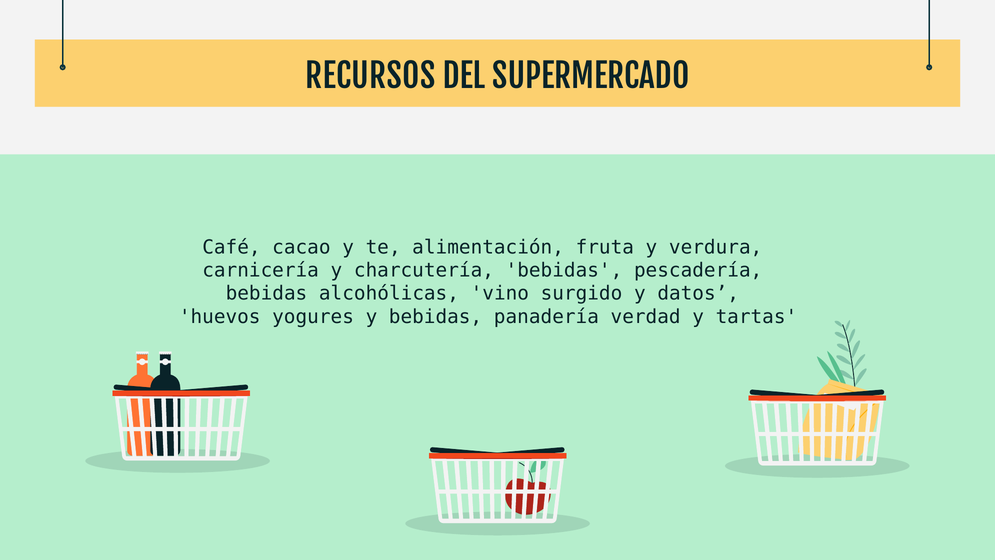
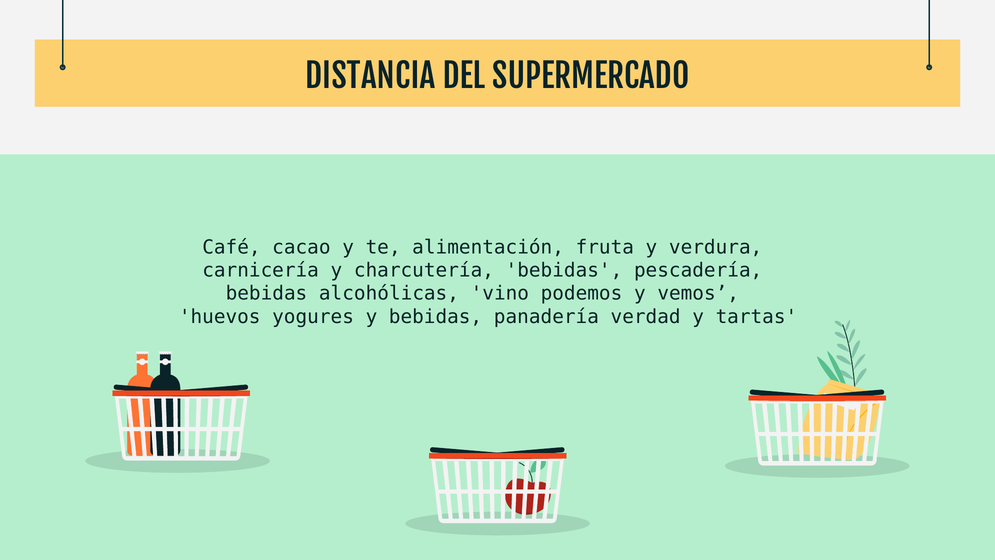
RECURSOS: RECURSOS -> DISTANCIA (370, 78)
surgido: surgido -> podemos (581, 293)
datos: datos -> vemos (698, 293)
